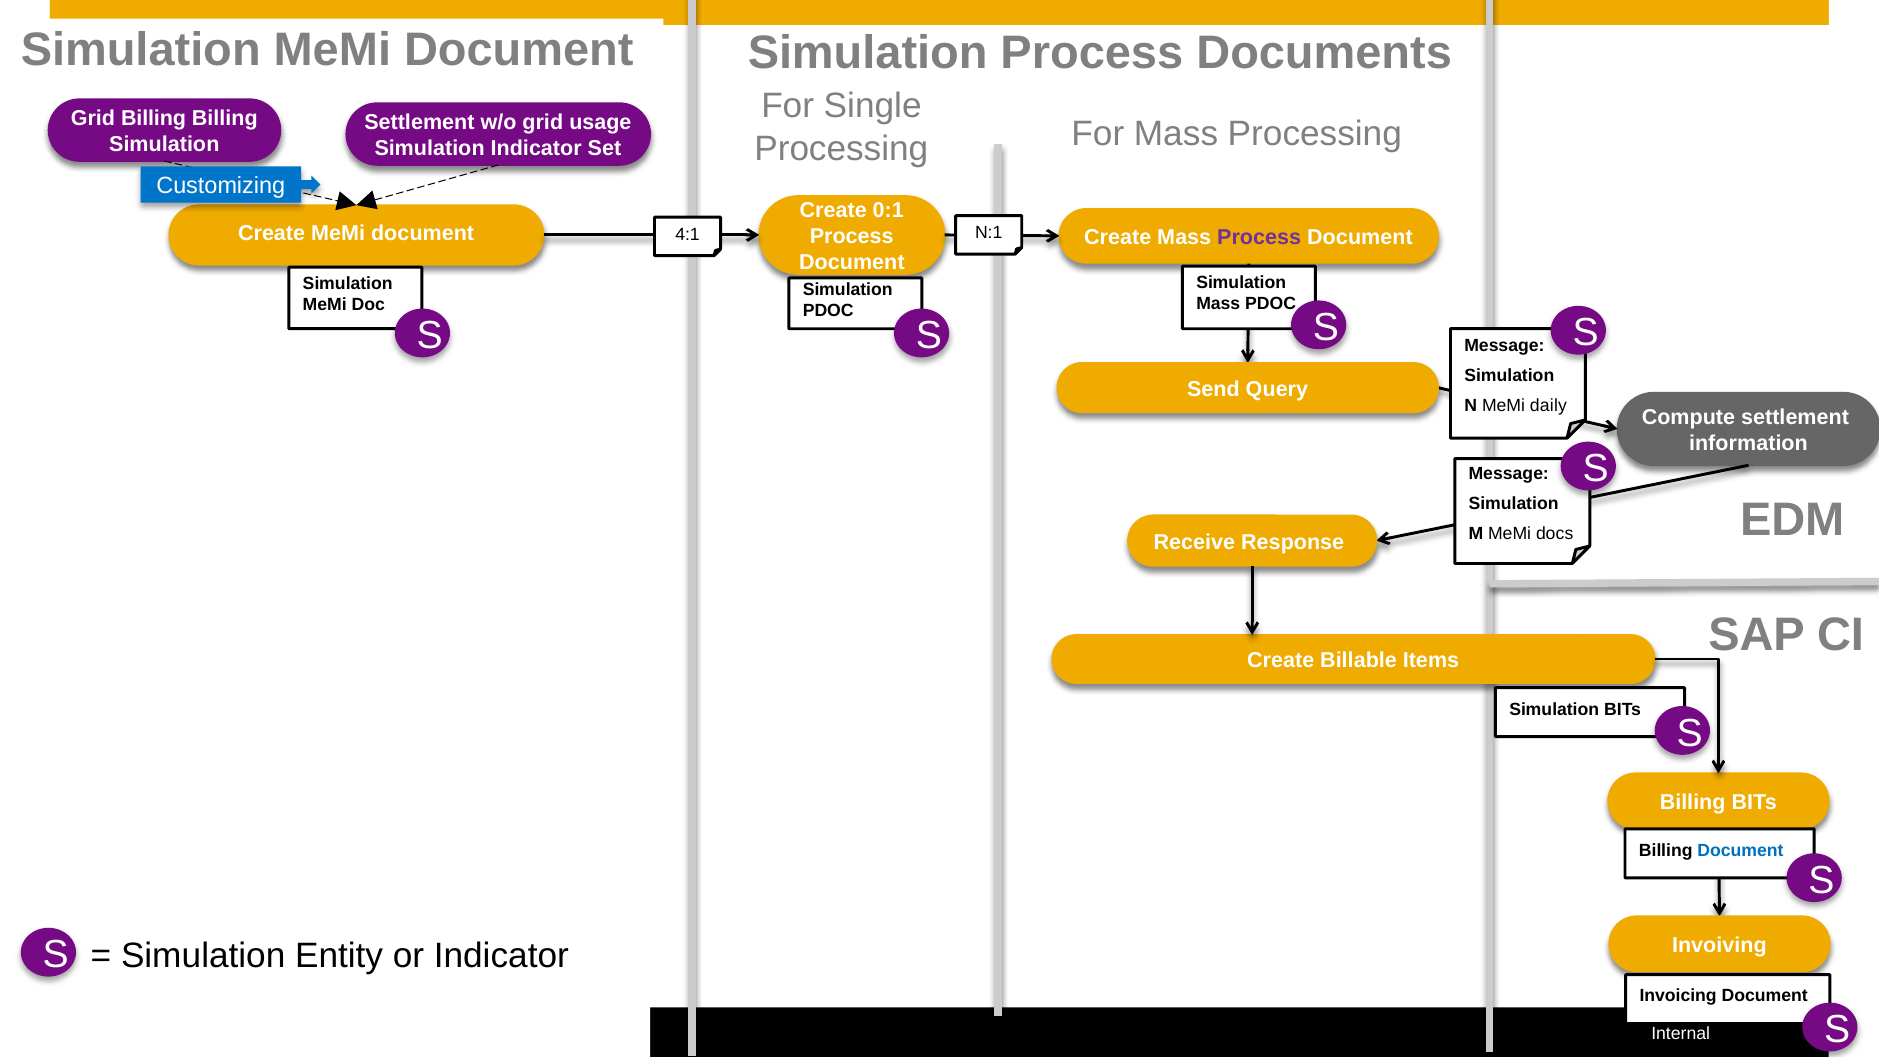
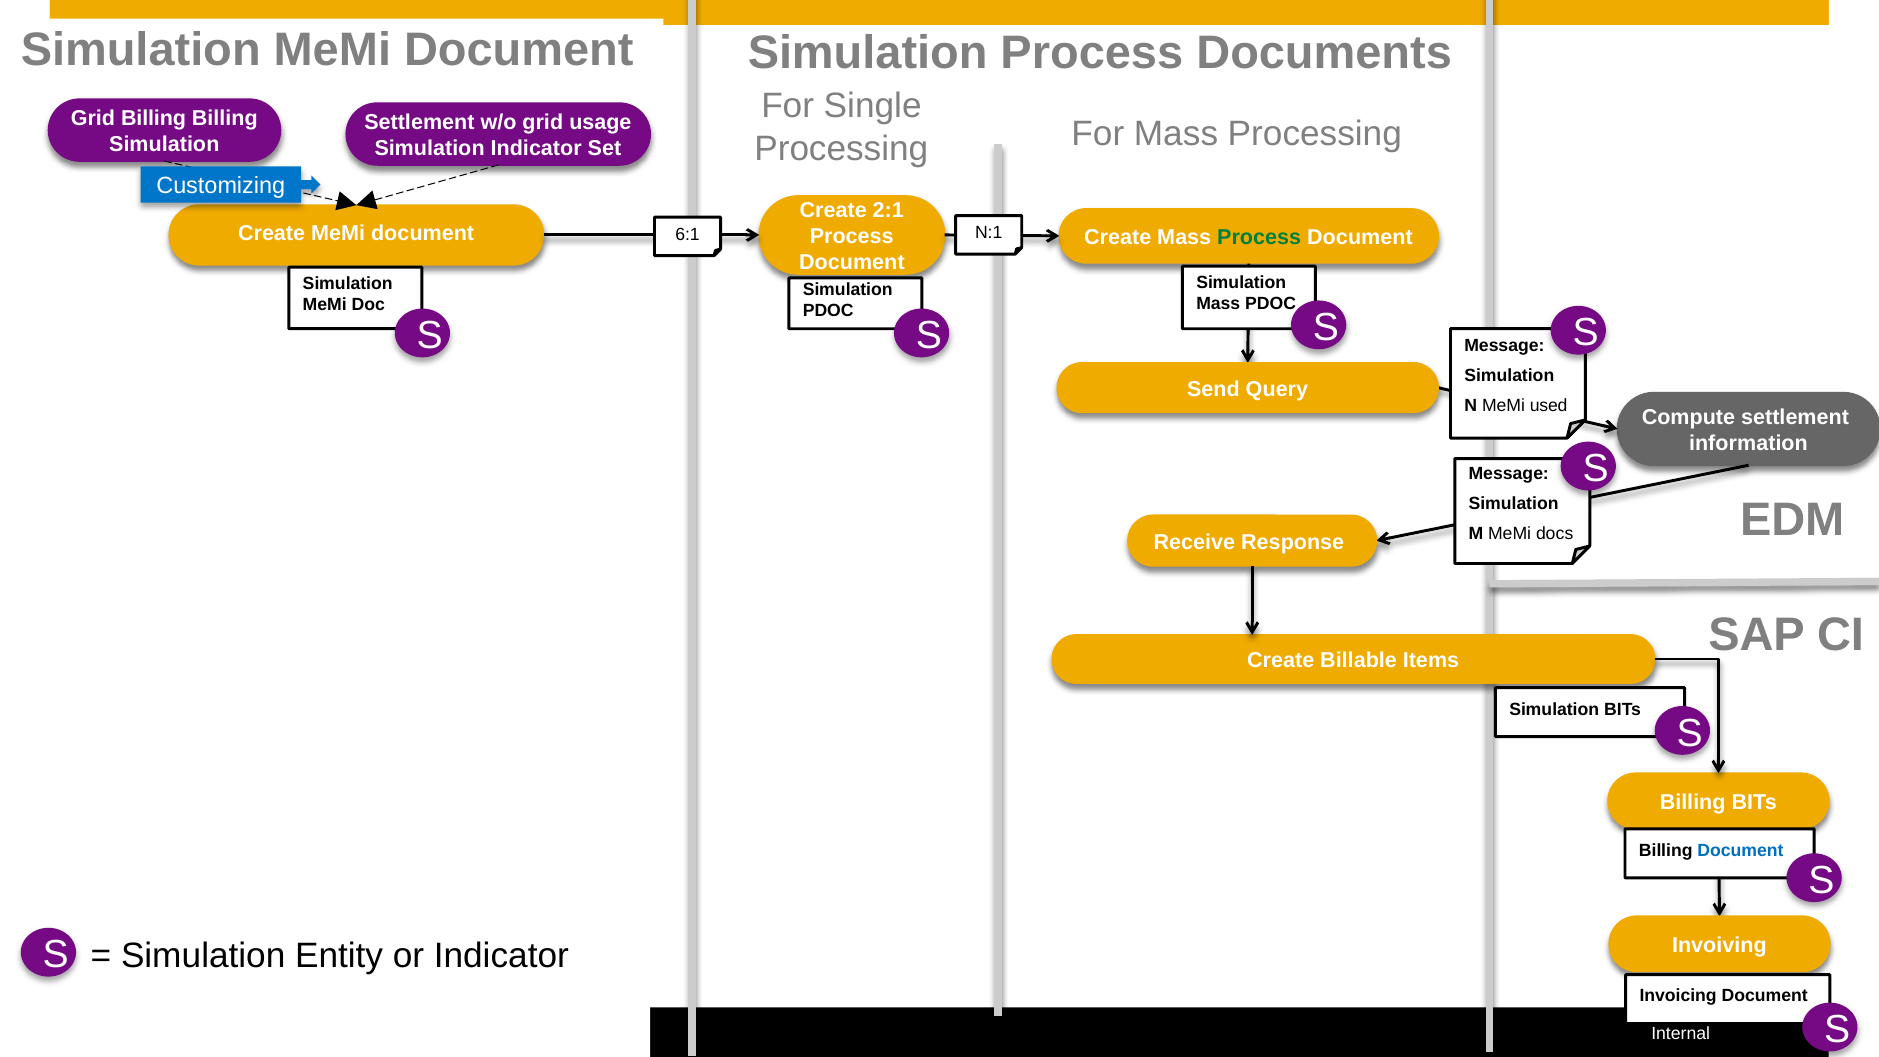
0:1: 0:1 -> 2:1 (888, 211)
4:1: 4:1 -> 6:1 (688, 234)
Process colour: purple -> green (1259, 237)
daily: daily -> used (1549, 405)
